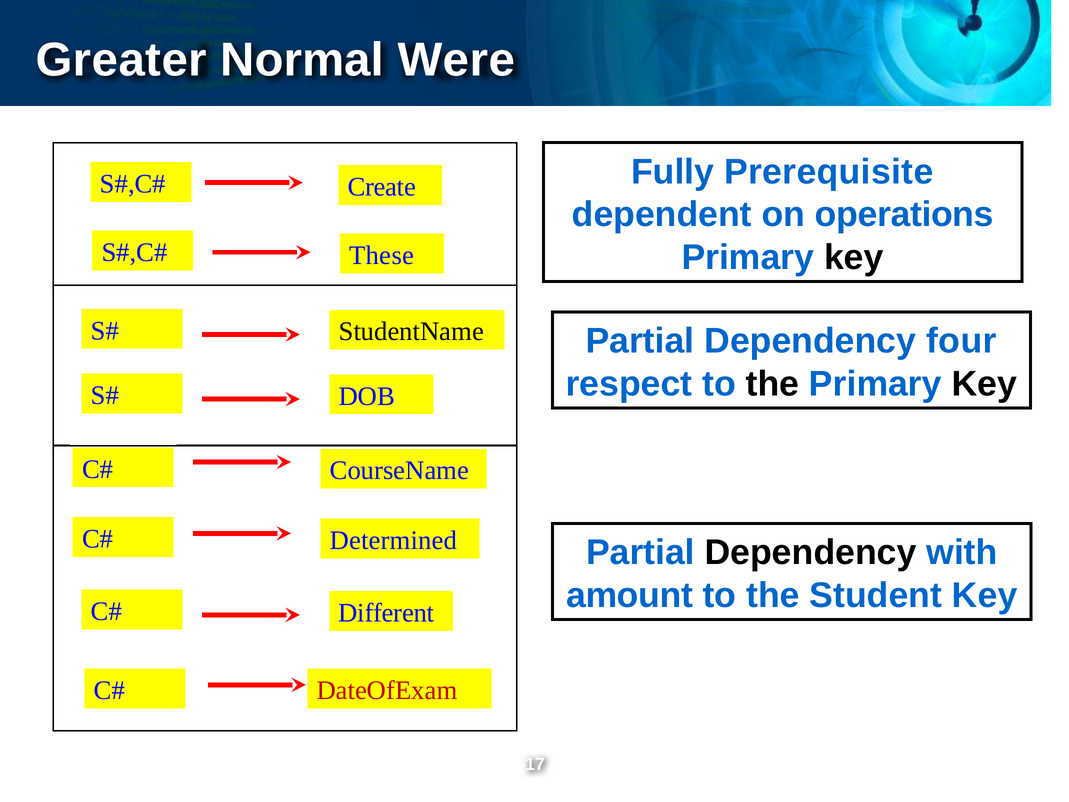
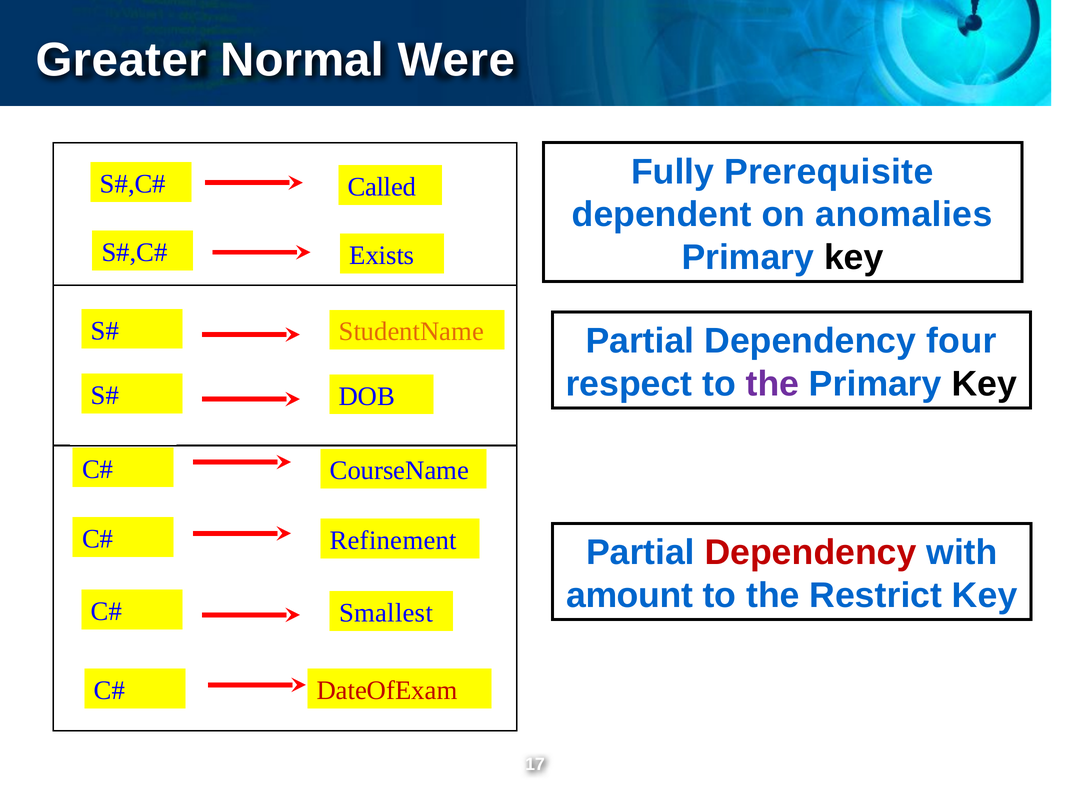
Create: Create -> Called (382, 187)
operations: operations -> anomalies (904, 214)
These: These -> Exists (382, 255)
StudentName colour: black -> orange (411, 332)
the colour: black -> purple (773, 384)
Determined: Determined -> Refinement (393, 540)
Dependency colour: black -> red (811, 552)
Student: Student -> Restrict (876, 595)
Different: Different -> Smallest (386, 613)
